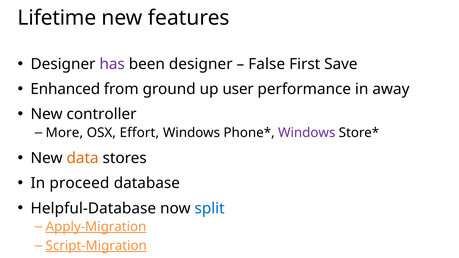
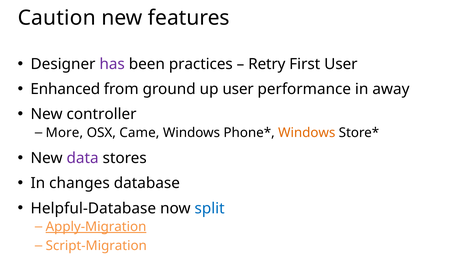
Lifetime: Lifetime -> Caution (57, 18)
been designer: designer -> practices (201, 64)
False: False -> Retry (267, 64)
First Save: Save -> User (341, 64)
Effort: Effort -> Came (139, 133)
Windows colour: purple -> orange (307, 133)
data colour: orange -> purple (83, 158)
proceed: proceed -> changes (79, 183)
Script-Migration underline: present -> none (96, 246)
